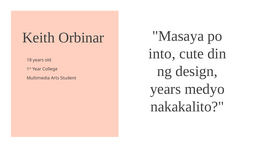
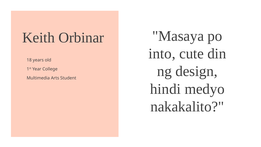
years: years -> hindi (165, 89)
